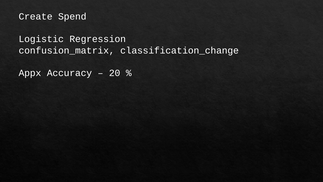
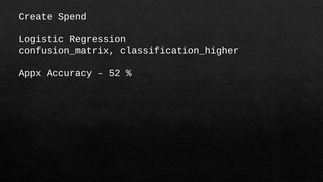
classification_change: classification_change -> classification_higher (180, 50)
20: 20 -> 52 (115, 73)
